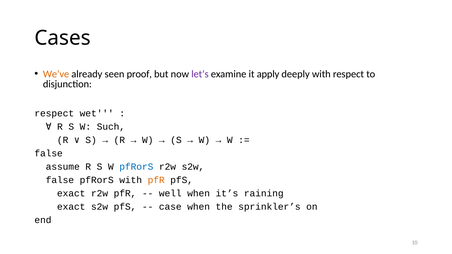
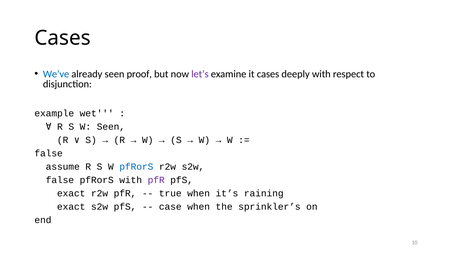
We’ve colour: orange -> blue (56, 74)
it apply: apply -> cases (268, 74)
respect: respect -> example (54, 113)
W Such: Such -> Seen (111, 127)
pfR colour: orange -> purple (156, 180)
well: well -> true (170, 194)
